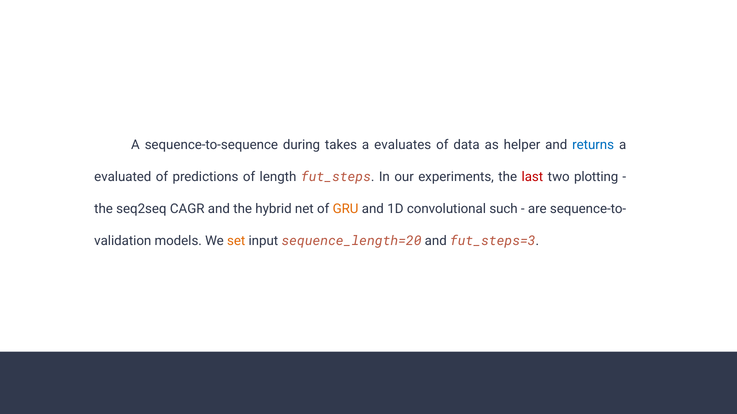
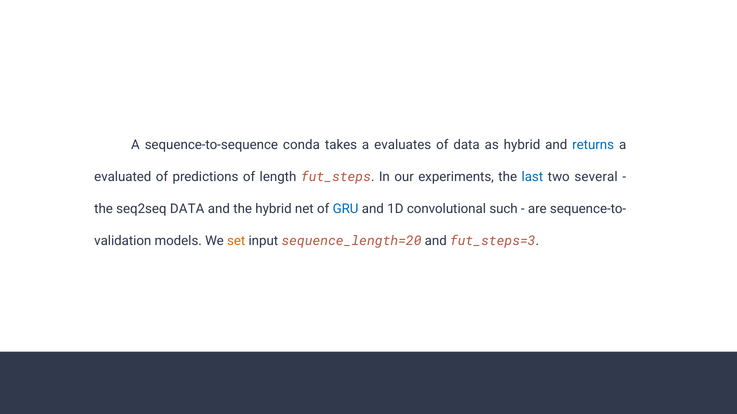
during: during -> conda (301, 145)
as helper: helper -> hybrid (522, 145)
last colour: red -> blue (532, 177)
plotting: plotting -> several (596, 177)
seq2seq CAGR: CAGR -> DATA (187, 209)
GRU colour: orange -> blue (346, 209)
